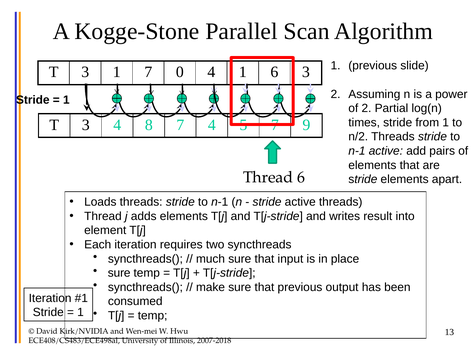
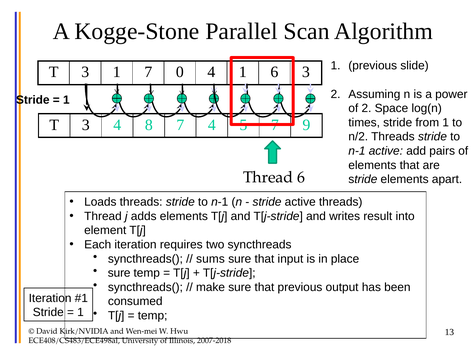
Partial: Partial -> Space (391, 108)
much: much -> sums (210, 259)
